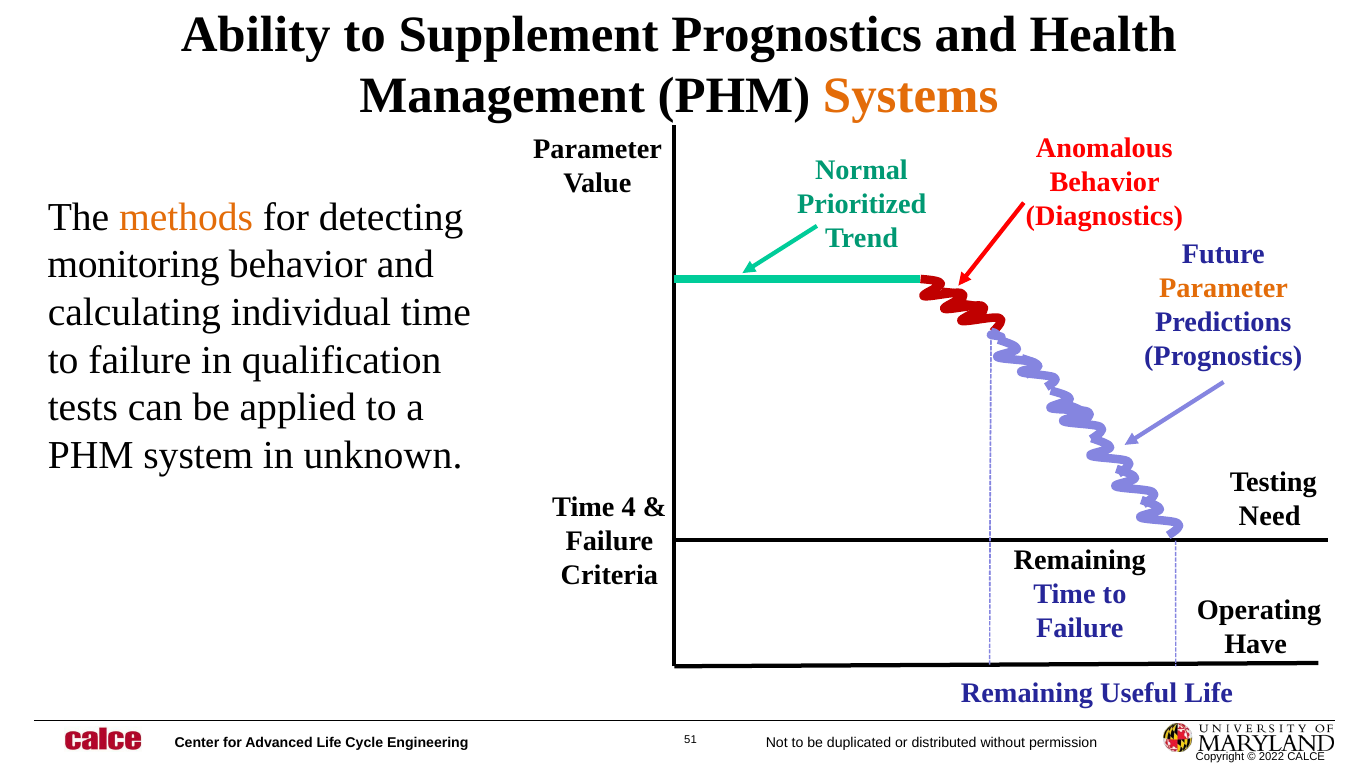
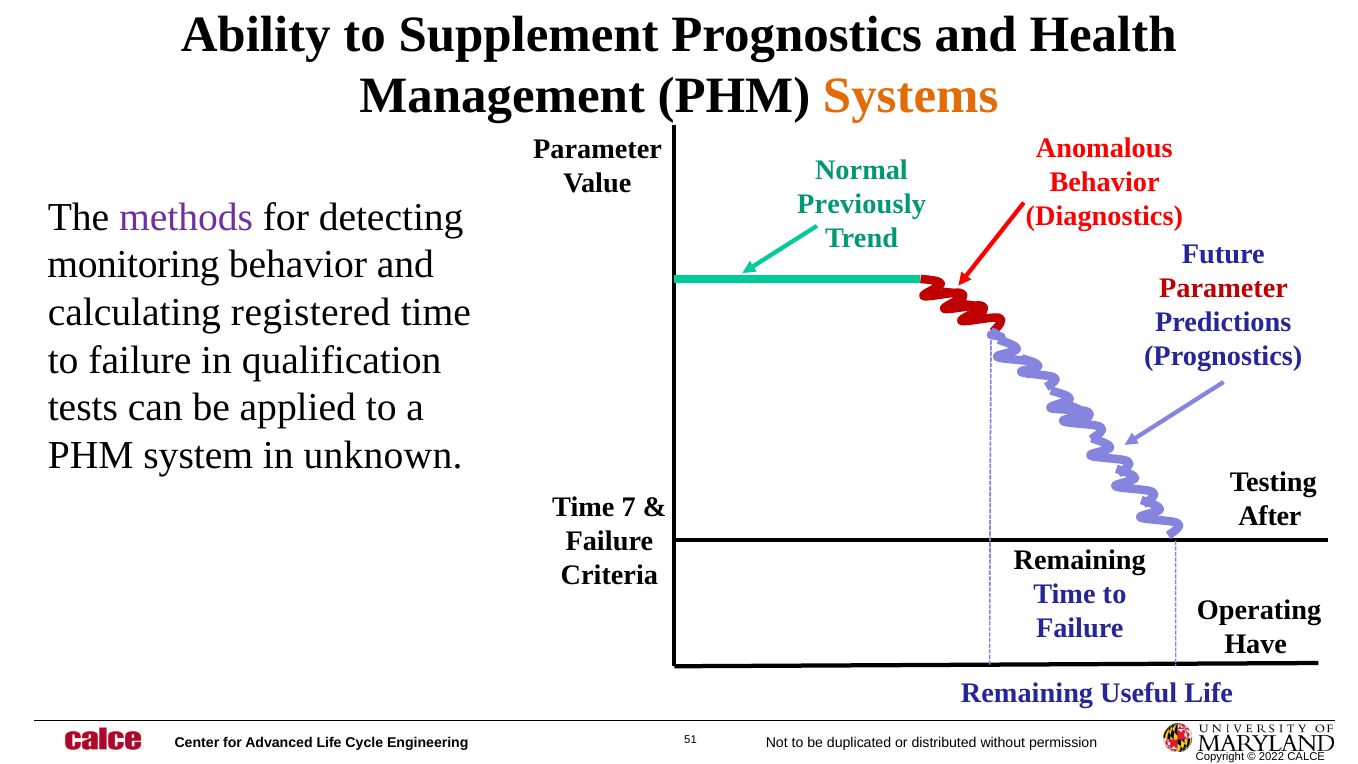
Prioritized: Prioritized -> Previously (862, 205)
methods colour: orange -> purple (186, 217)
Parameter colour: orange -> red (1224, 288)
individual: individual -> registered (311, 312)
4: 4 -> 7 (629, 507)
Need: Need -> After (1270, 516)
